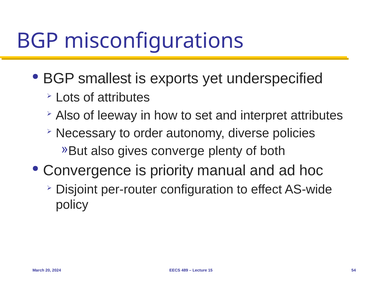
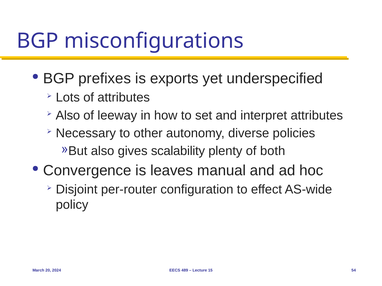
smallest: smallest -> prefixes (105, 79)
order: order -> other (148, 133)
converge: converge -> scalability (178, 151)
priority: priority -> leaves (172, 171)
